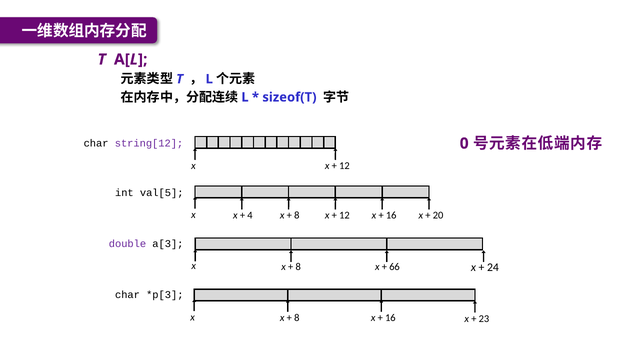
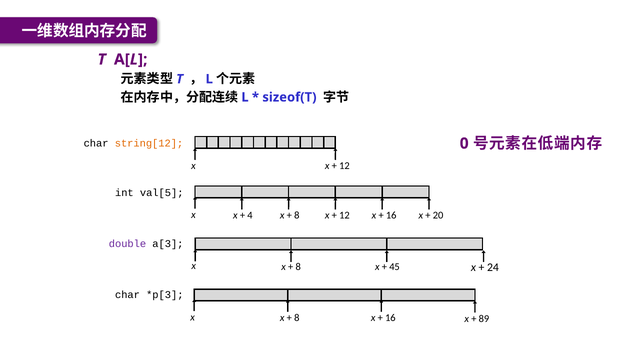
string[12 colour: purple -> orange (149, 143)
66: 66 -> 45 (395, 267)
23: 23 -> 89 (484, 319)
